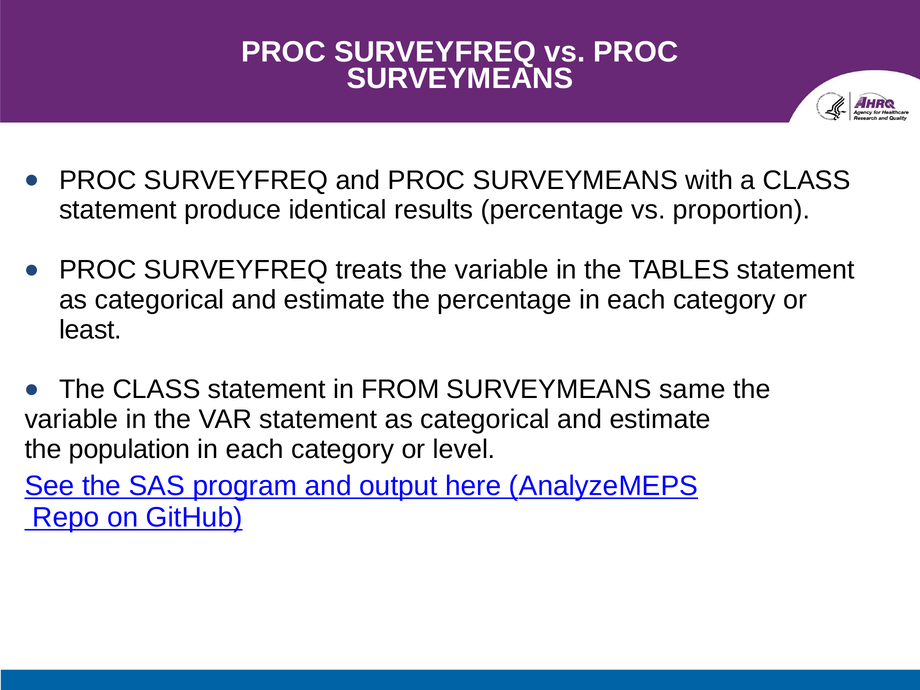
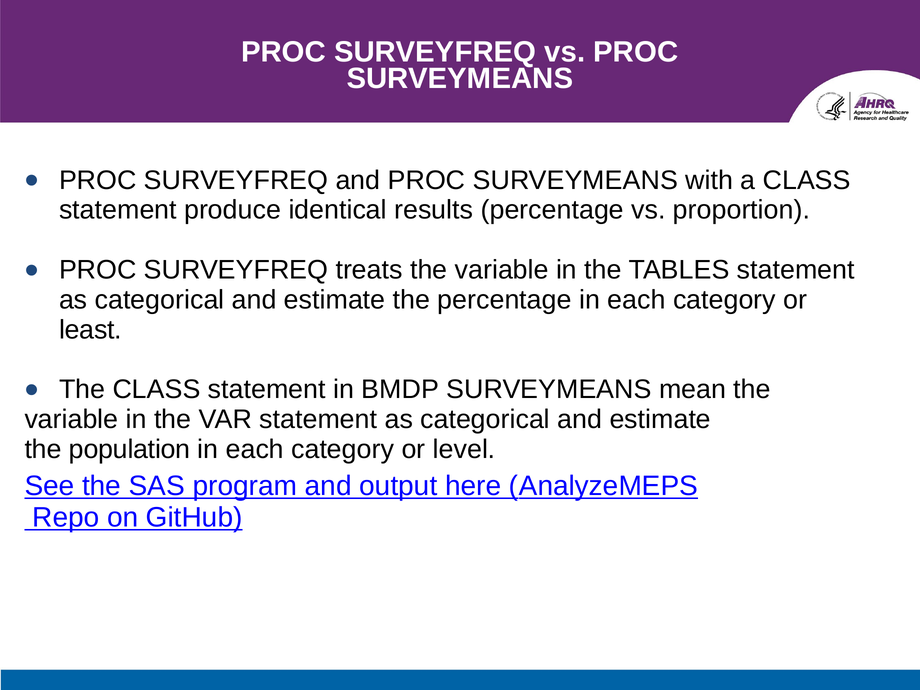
FROM: FROM -> BMDP (400, 390)
same: same -> mean (693, 390)
